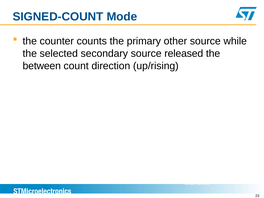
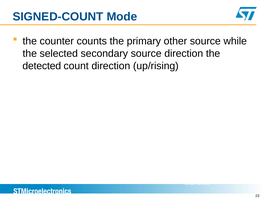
source released: released -> direction (184, 54)
between: between -> detected (42, 66)
